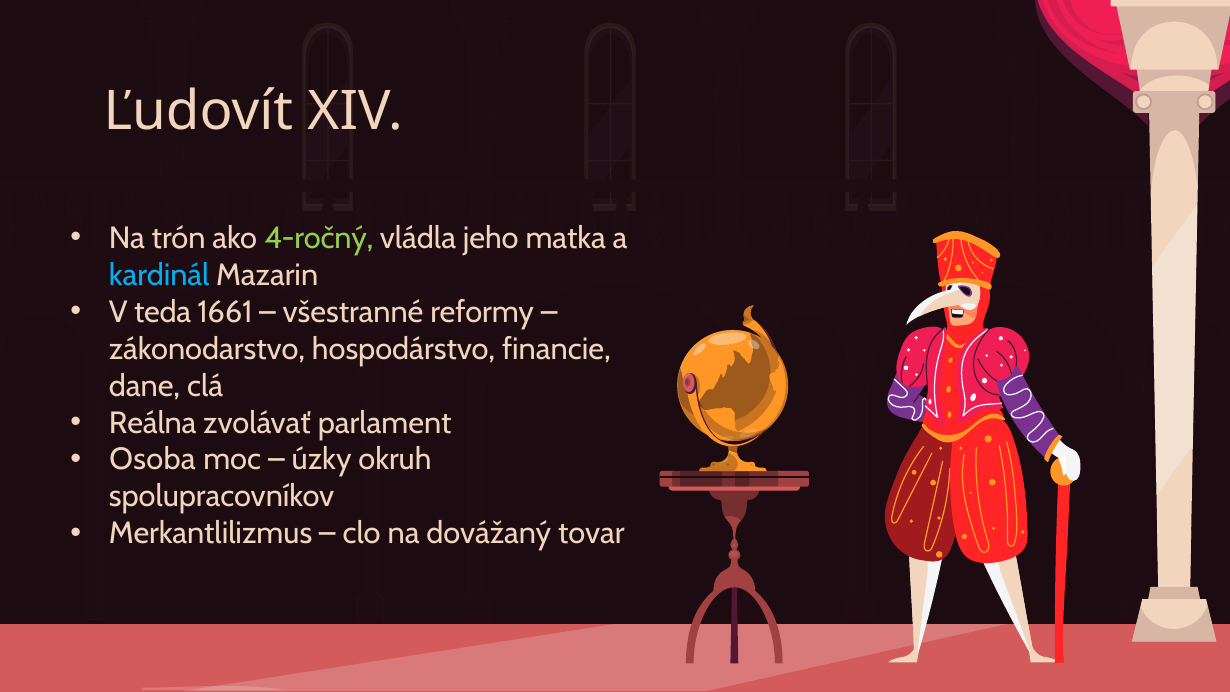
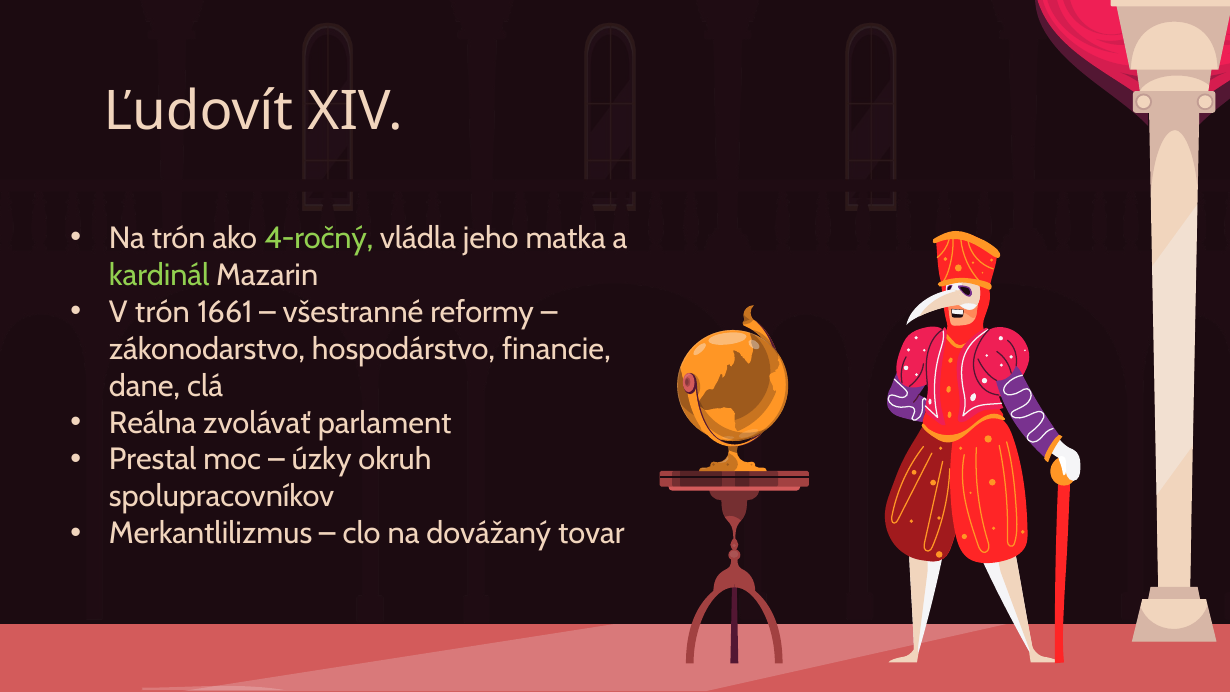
kardinál colour: light blue -> light green (159, 275)
V teda: teda -> trón (162, 312)
Osoba: Osoba -> Prestal (153, 460)
